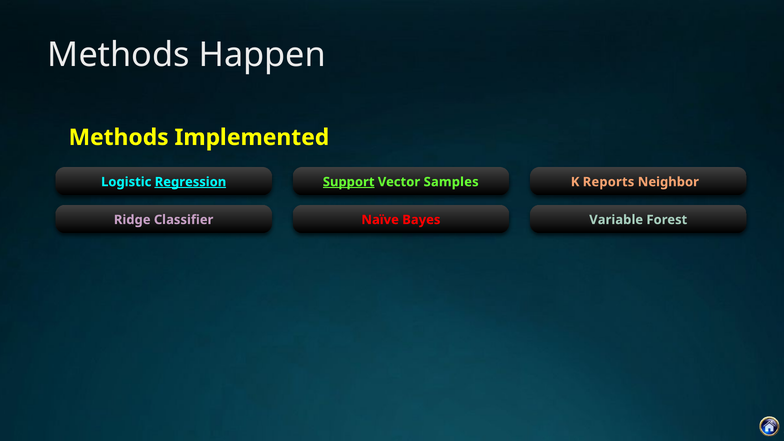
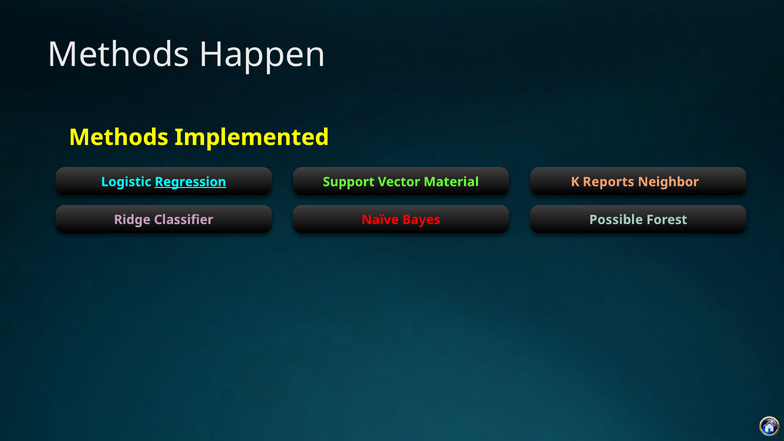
Support underline: present -> none (349, 182)
Samples: Samples -> Material (451, 182)
Variable: Variable -> Possible (616, 220)
